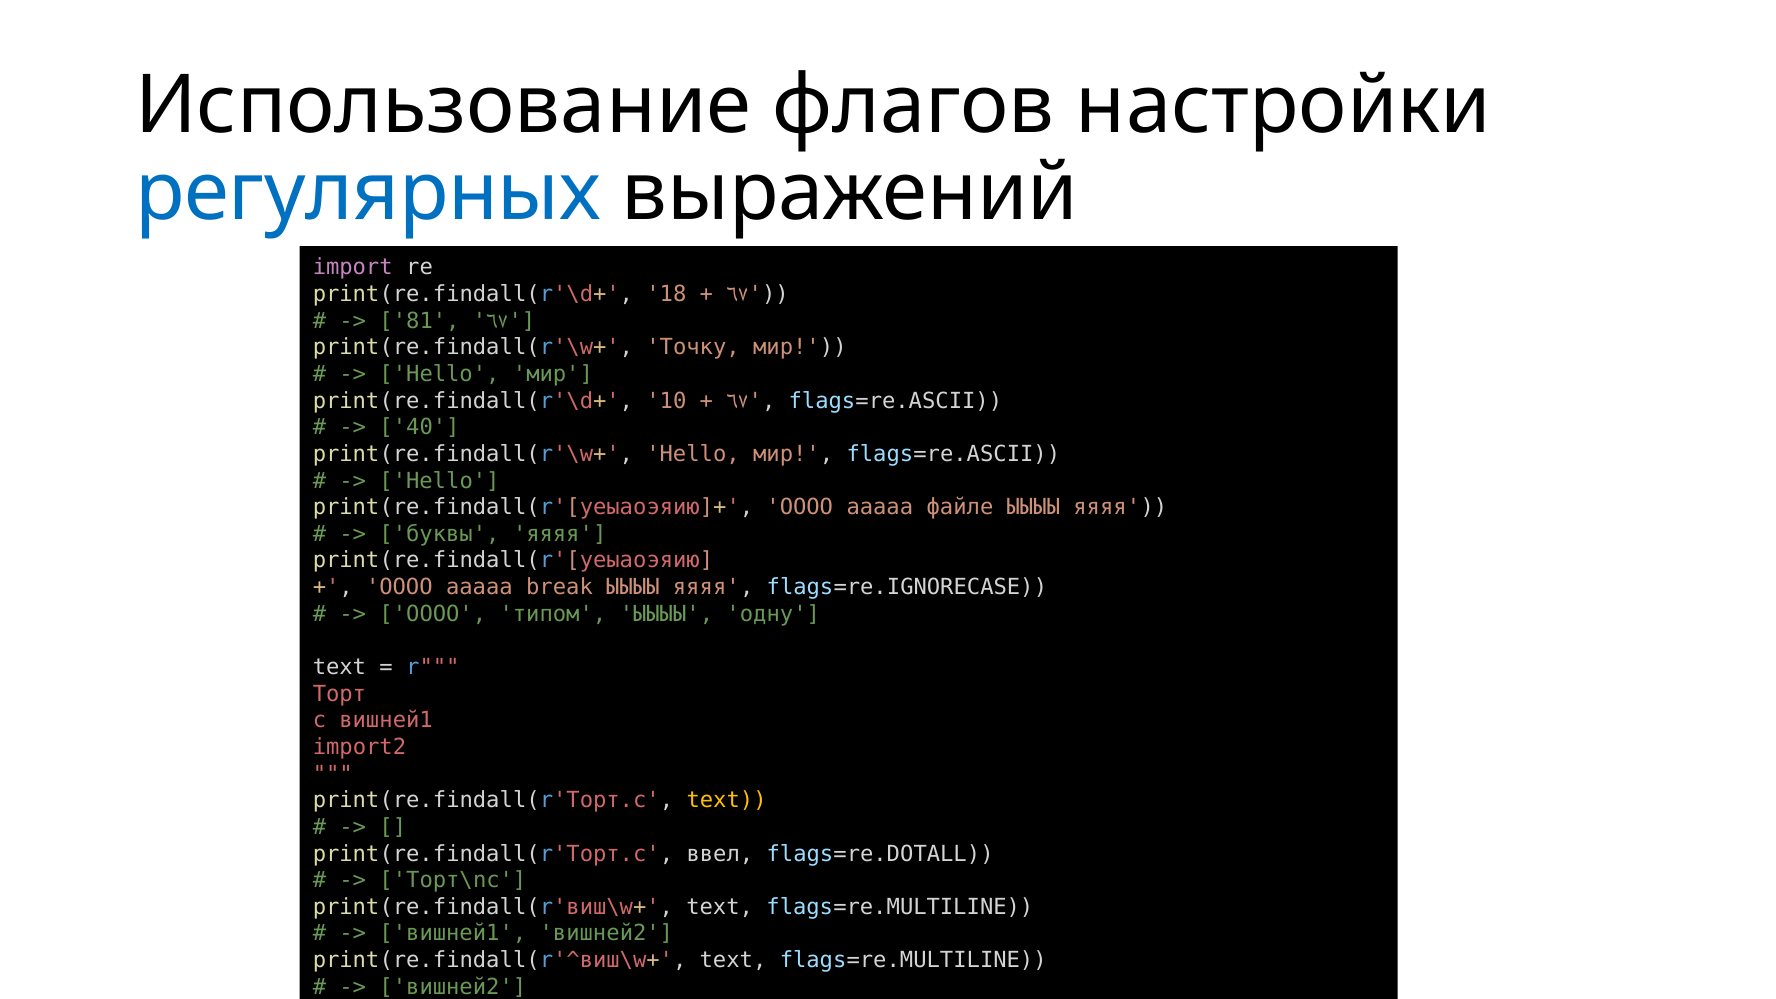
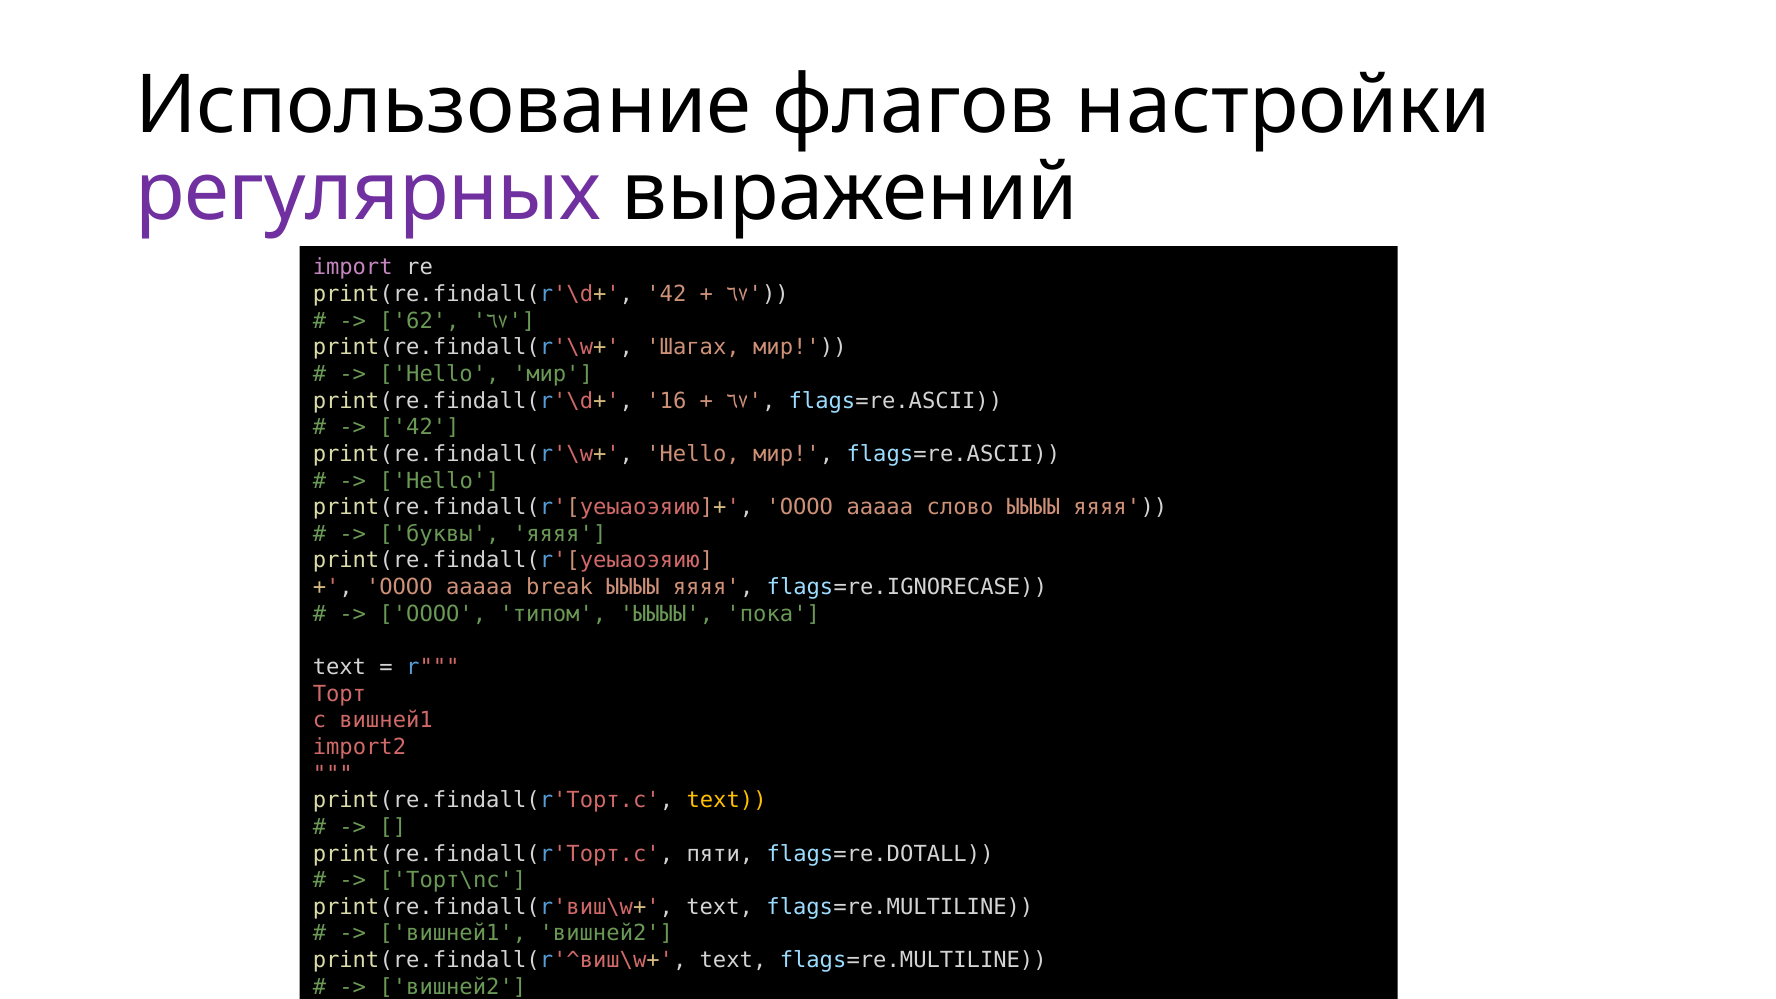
регулярных colour: blue -> purple (368, 193)
print(re.findall(r'\d+ 18: 18 -> 42 (666, 294)
81: 81 -> 62 (420, 321)
Точку: Точку -> Шагах (693, 348)
10: 10 -> 16 (666, 401)
40: 40 -> 42 (420, 427)
файле: файле -> слово (960, 507)
одну: одну -> пока (773, 614)
ввел: ввел -> пяти (720, 854)
